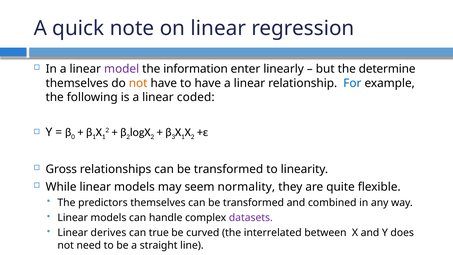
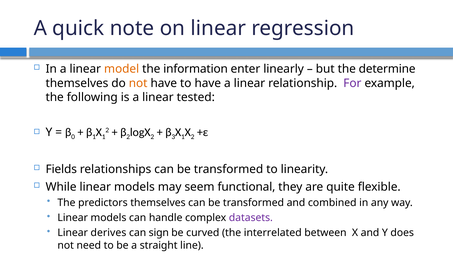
model colour: purple -> orange (122, 69)
For colour: blue -> purple (352, 83)
coded: coded -> tested (196, 97)
Gross: Gross -> Fields (61, 169)
normality: normality -> functional (246, 187)
true: true -> sign (159, 233)
